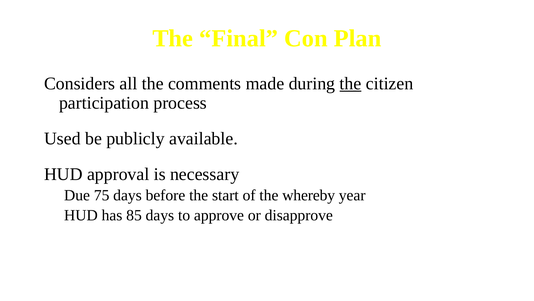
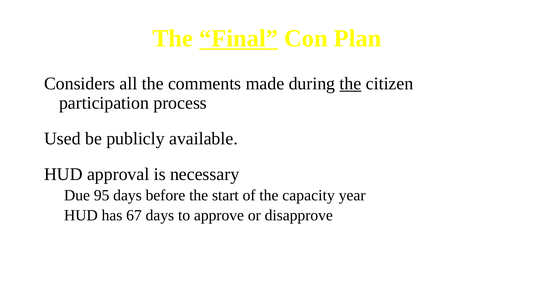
Final underline: none -> present (239, 38)
75: 75 -> 95 (102, 195)
whereby: whereby -> capacity (309, 195)
85: 85 -> 67 (134, 215)
